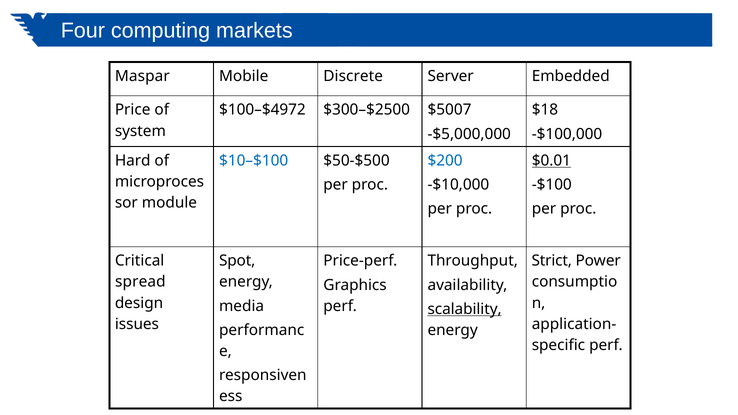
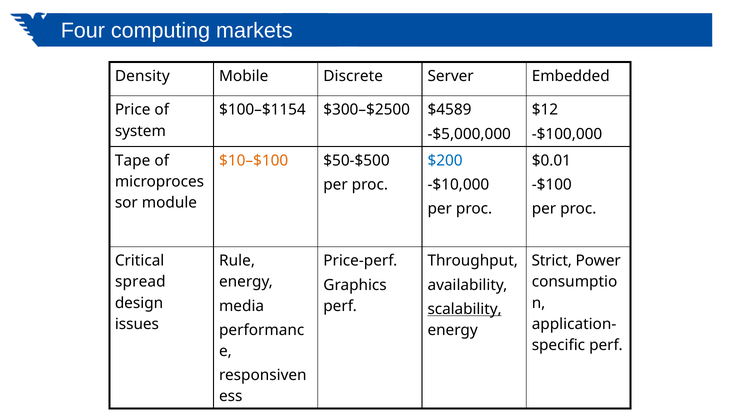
Maspar: Maspar -> Density (142, 76)
$100–$4972: $100–$4972 -> $100–$1154 (262, 110)
$5007: $5007 -> $4589 (450, 110)
$18: $18 -> $12 (545, 110)
Hard: Hard -> Tape (133, 161)
$10–$100 colour: blue -> orange (254, 161)
$0.01 underline: present -> none (551, 161)
Spot: Spot -> Rule (237, 261)
